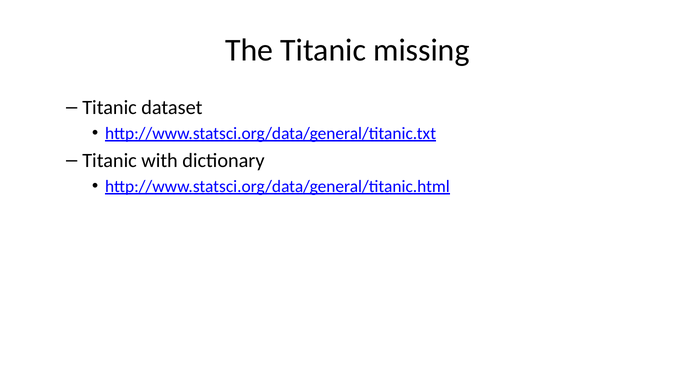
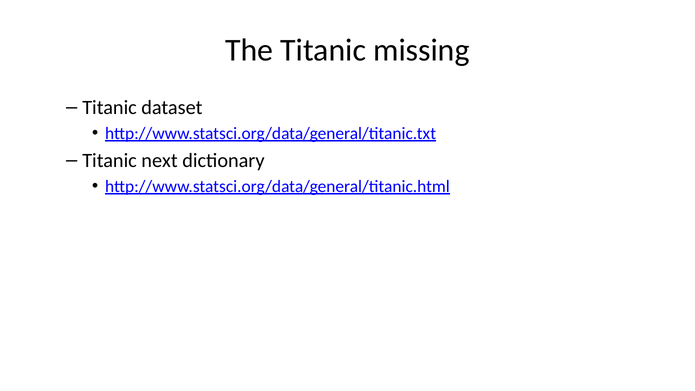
with: with -> next (160, 160)
